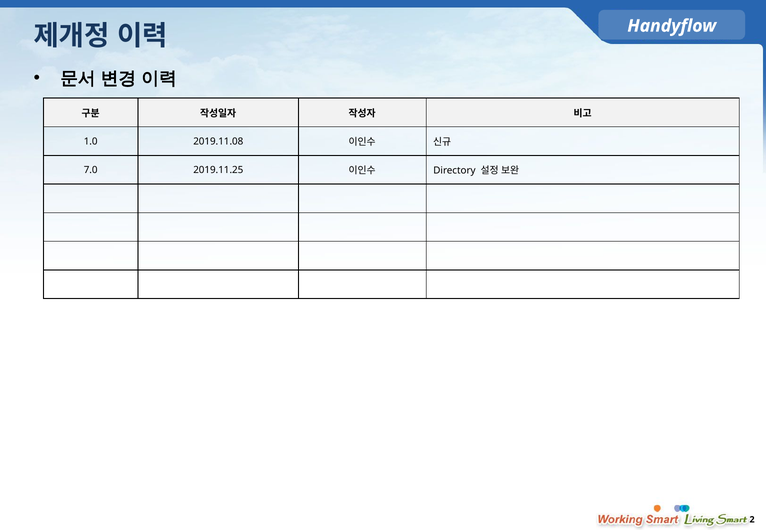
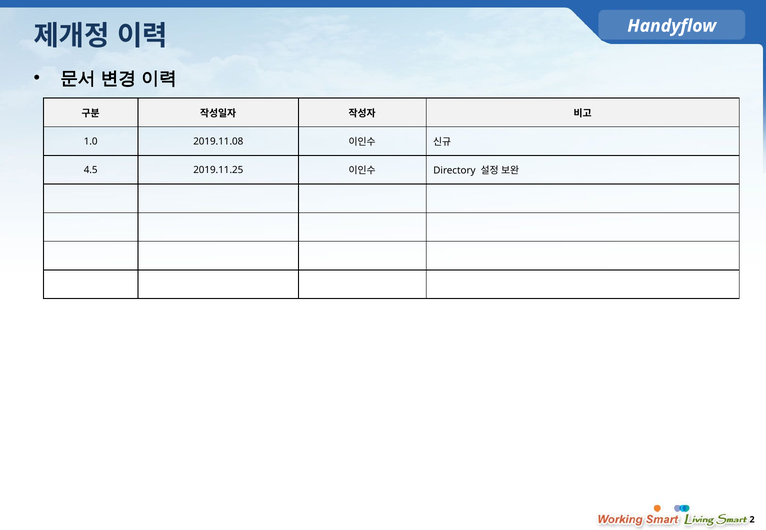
7.0: 7.0 -> 4.5 (91, 170)
